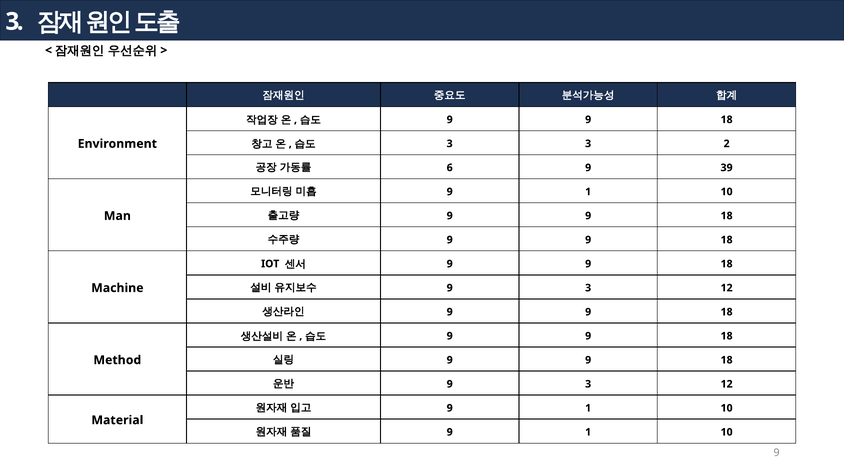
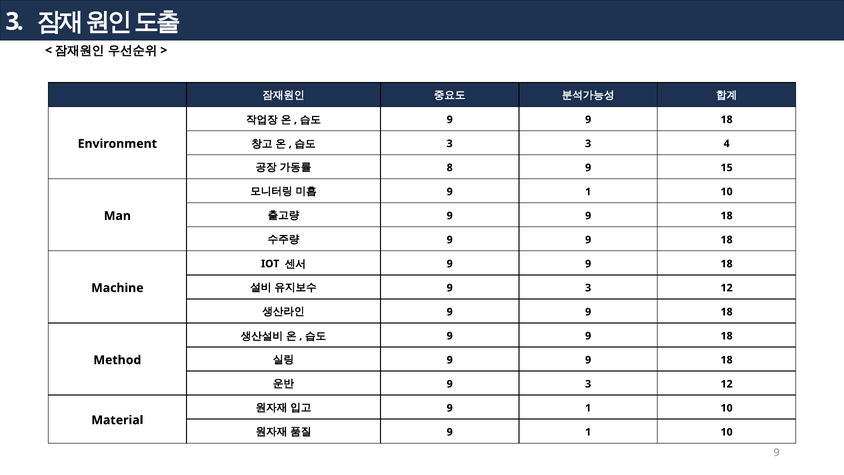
2: 2 -> 4 (727, 144)
6: 6 -> 8 (450, 168)
39: 39 -> 15 (727, 168)
